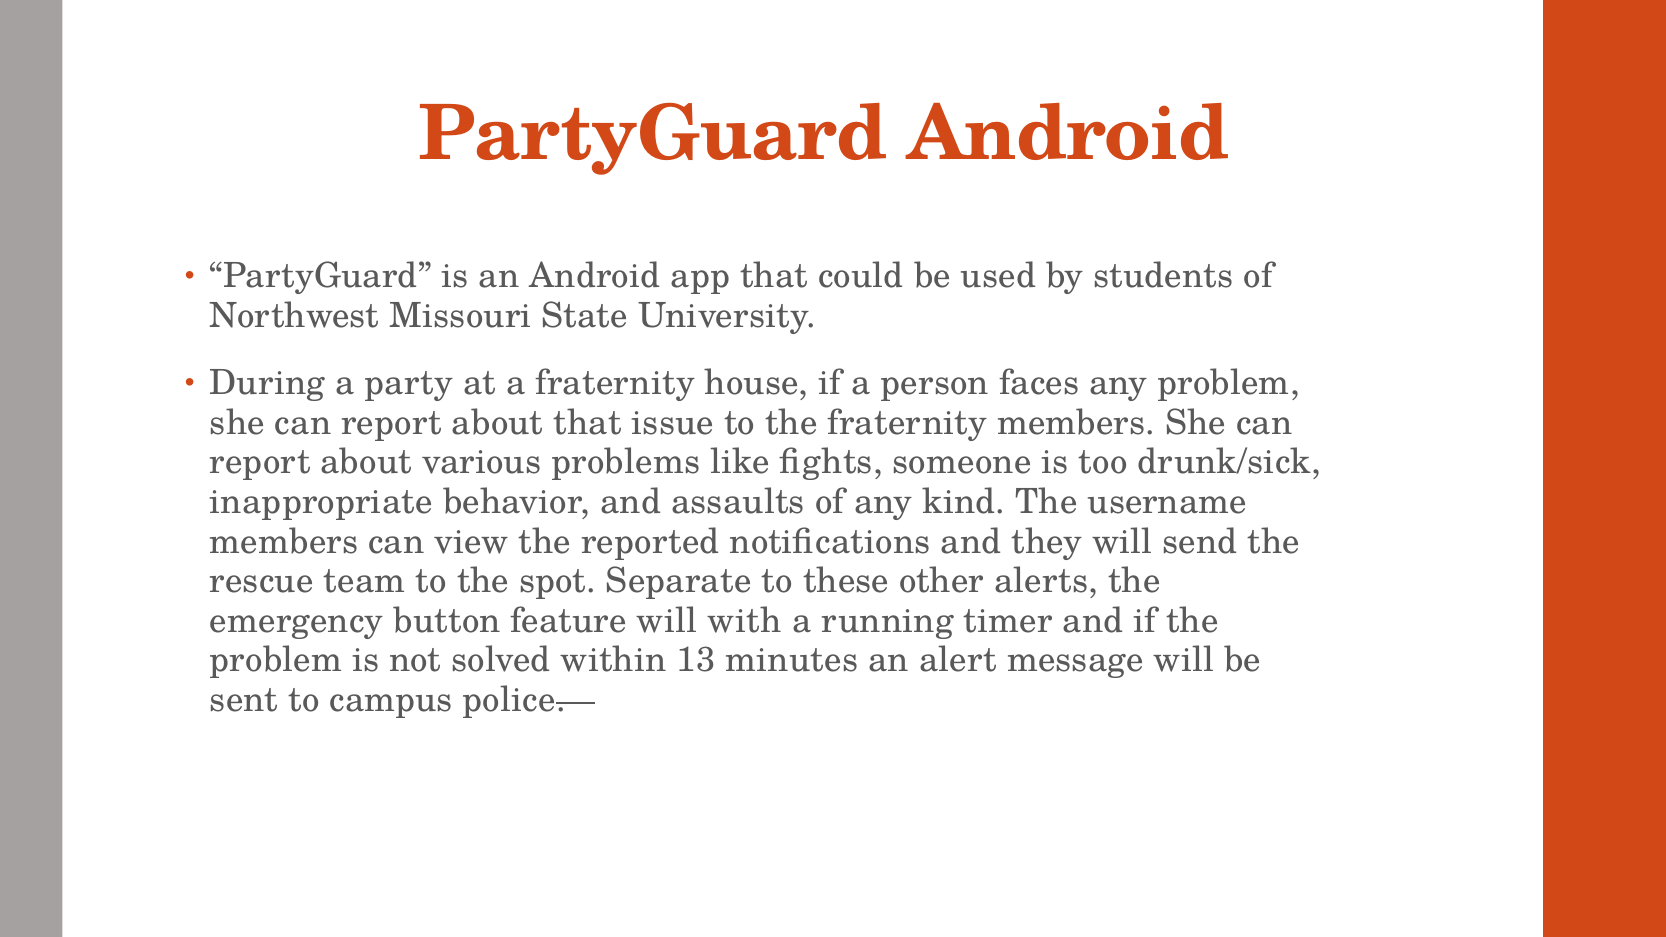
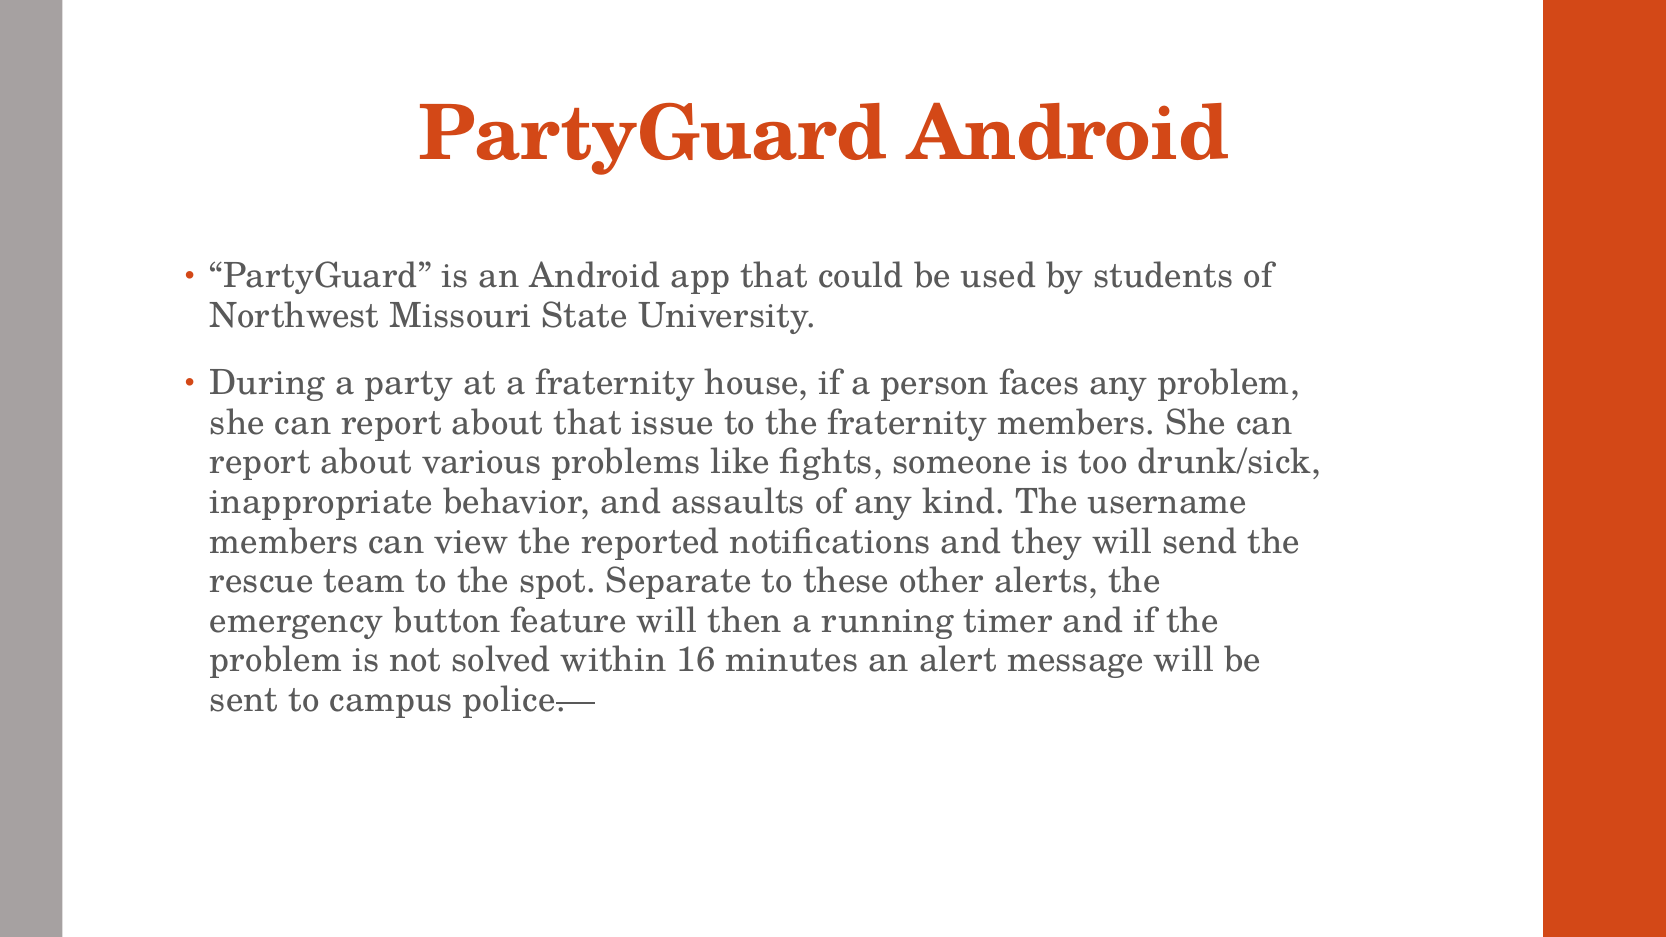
with: with -> then (745, 621)
13: 13 -> 16 (696, 661)
